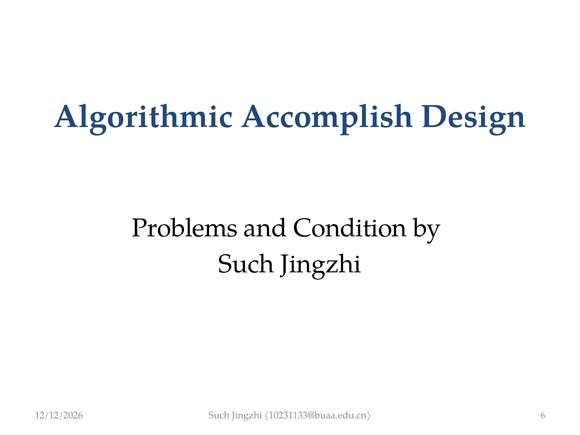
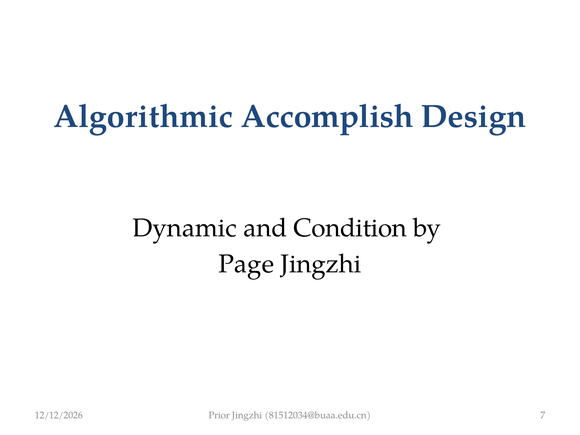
Problems: Problems -> Dynamic (185, 228)
Such: Such -> Page (246, 264)
Such: Such -> Prior (219, 415)
10231133@buaa.edu.cn: 10231133@buaa.edu.cn -> 81512034@buaa.edu.cn (318, 415)
6: 6 -> 7 (543, 415)
